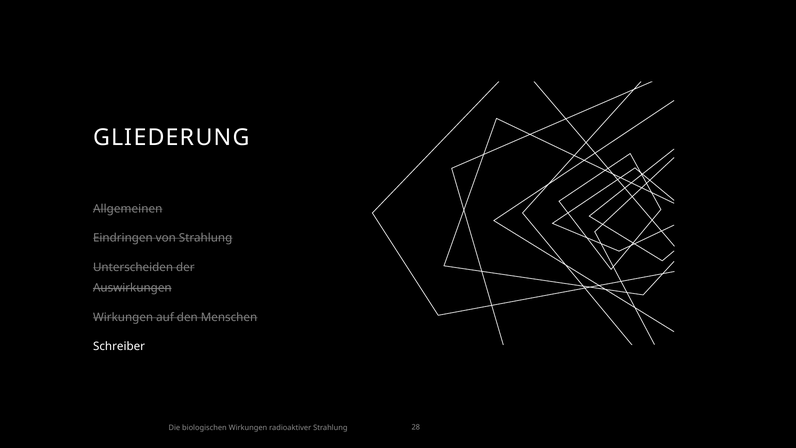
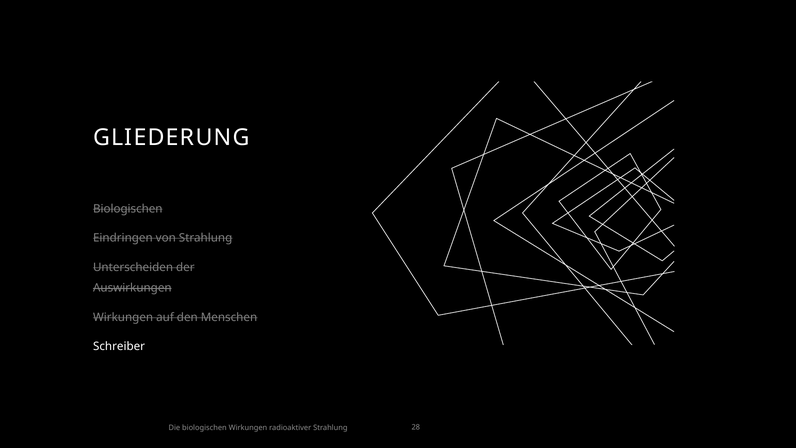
Allgemeinen: Allgemeinen -> Biologischen (128, 209)
